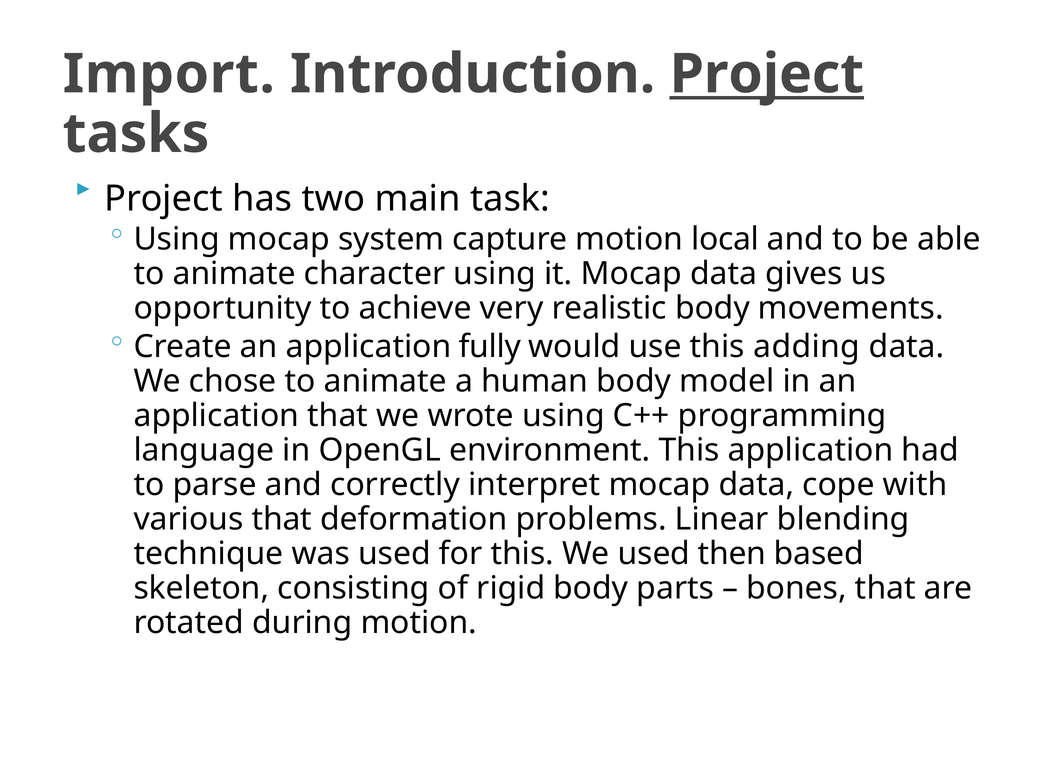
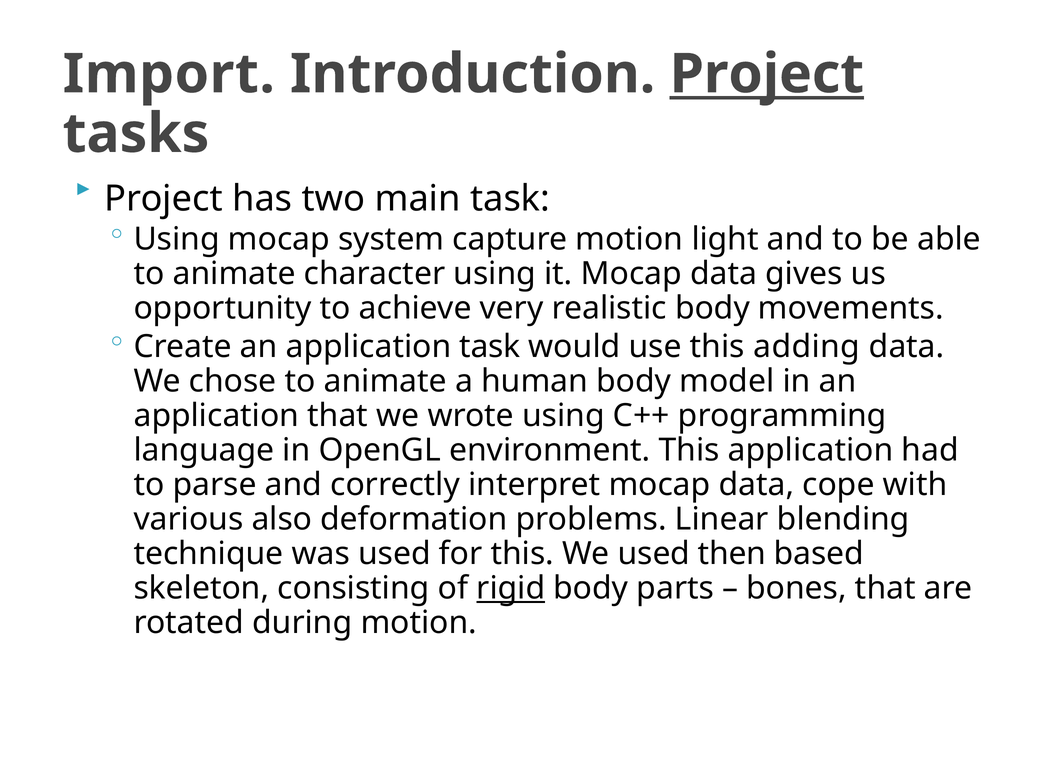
local: local -> light (725, 239)
application fully: fully -> task (490, 347)
various that: that -> also (282, 520)
rigid underline: none -> present (511, 589)
